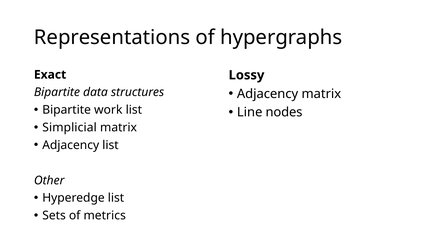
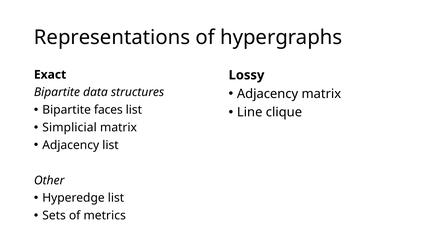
work: work -> faces (108, 110)
nodes: nodes -> clique (284, 112)
